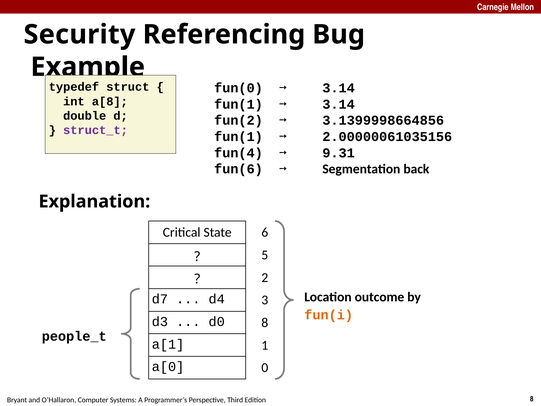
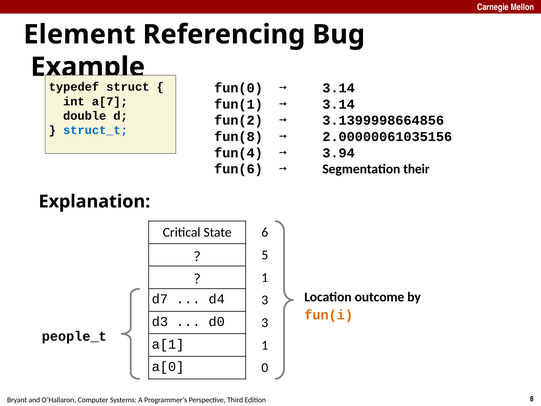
Security: Security -> Element (79, 34)
a[8: a[8 -> a[7 (110, 101)
struct_t colour: purple -> blue (96, 130)
fun(1: fun(1 -> fun(8 (238, 137)
9.31: 9.31 -> 3.94 (339, 153)
back: back -> their (416, 169)
2: 2 -> 1 (265, 277)
d0 8: 8 -> 3 (265, 322)
